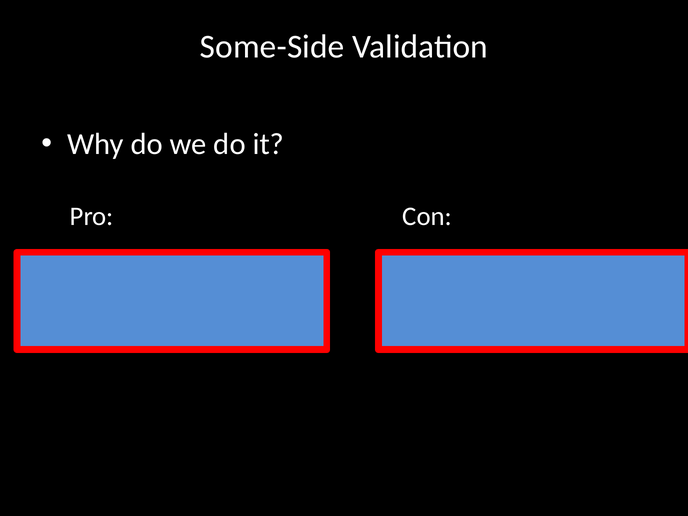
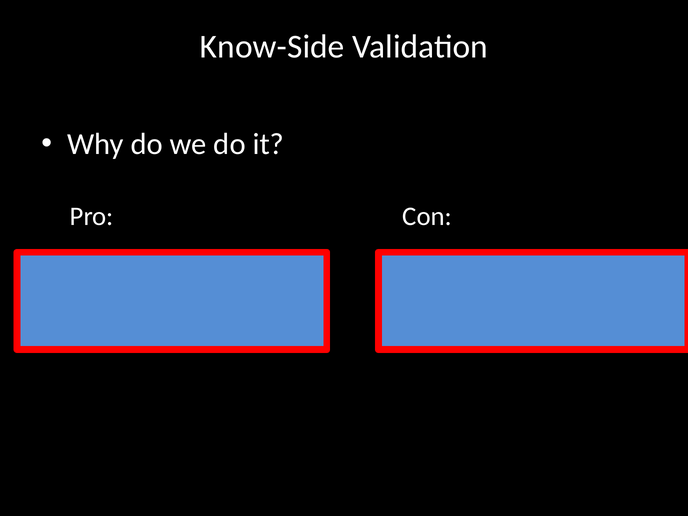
Some-Side: Some-Side -> Know-Side (272, 46)
